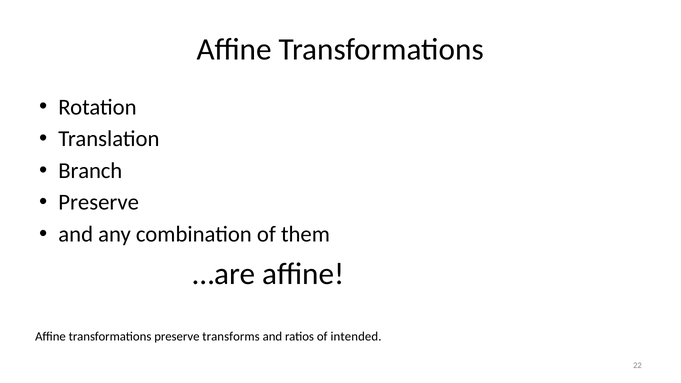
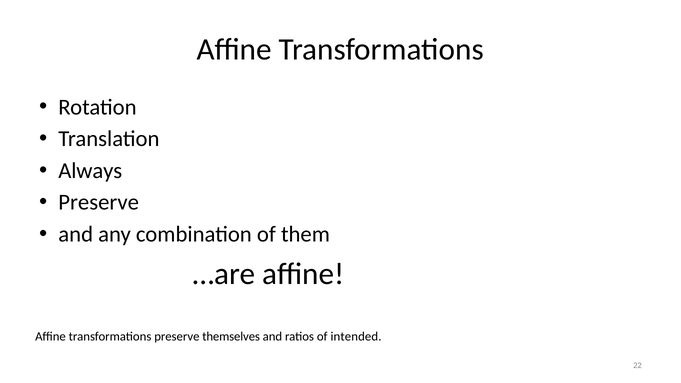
Branch: Branch -> Always (90, 171)
transforms: transforms -> themselves (231, 337)
